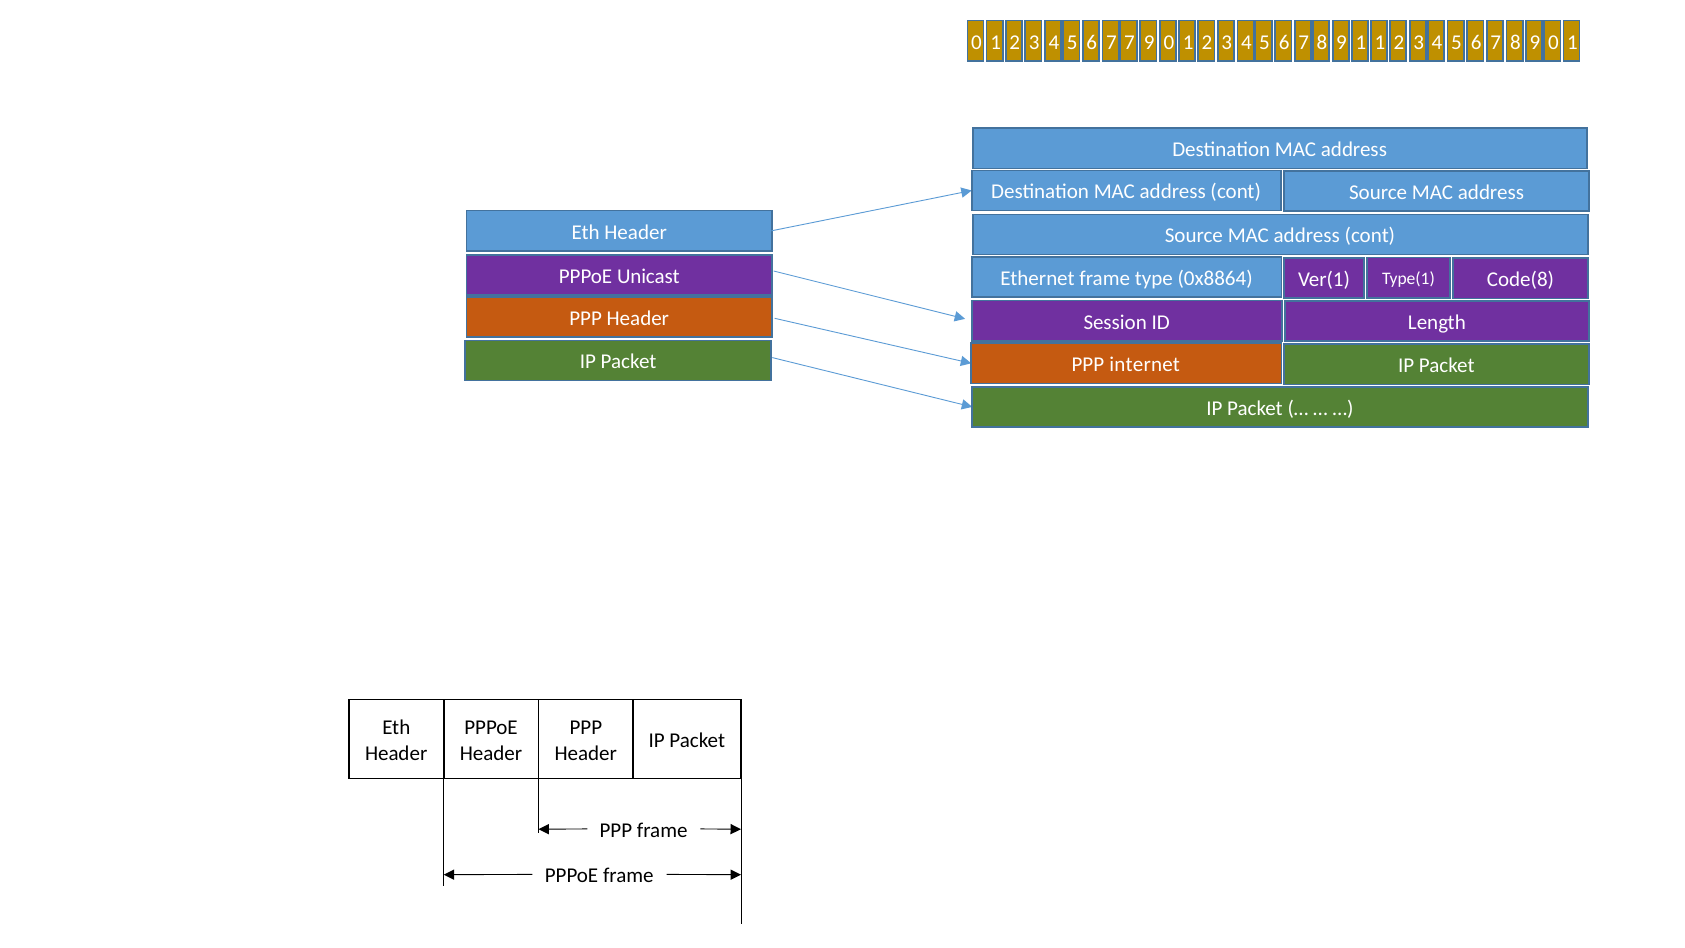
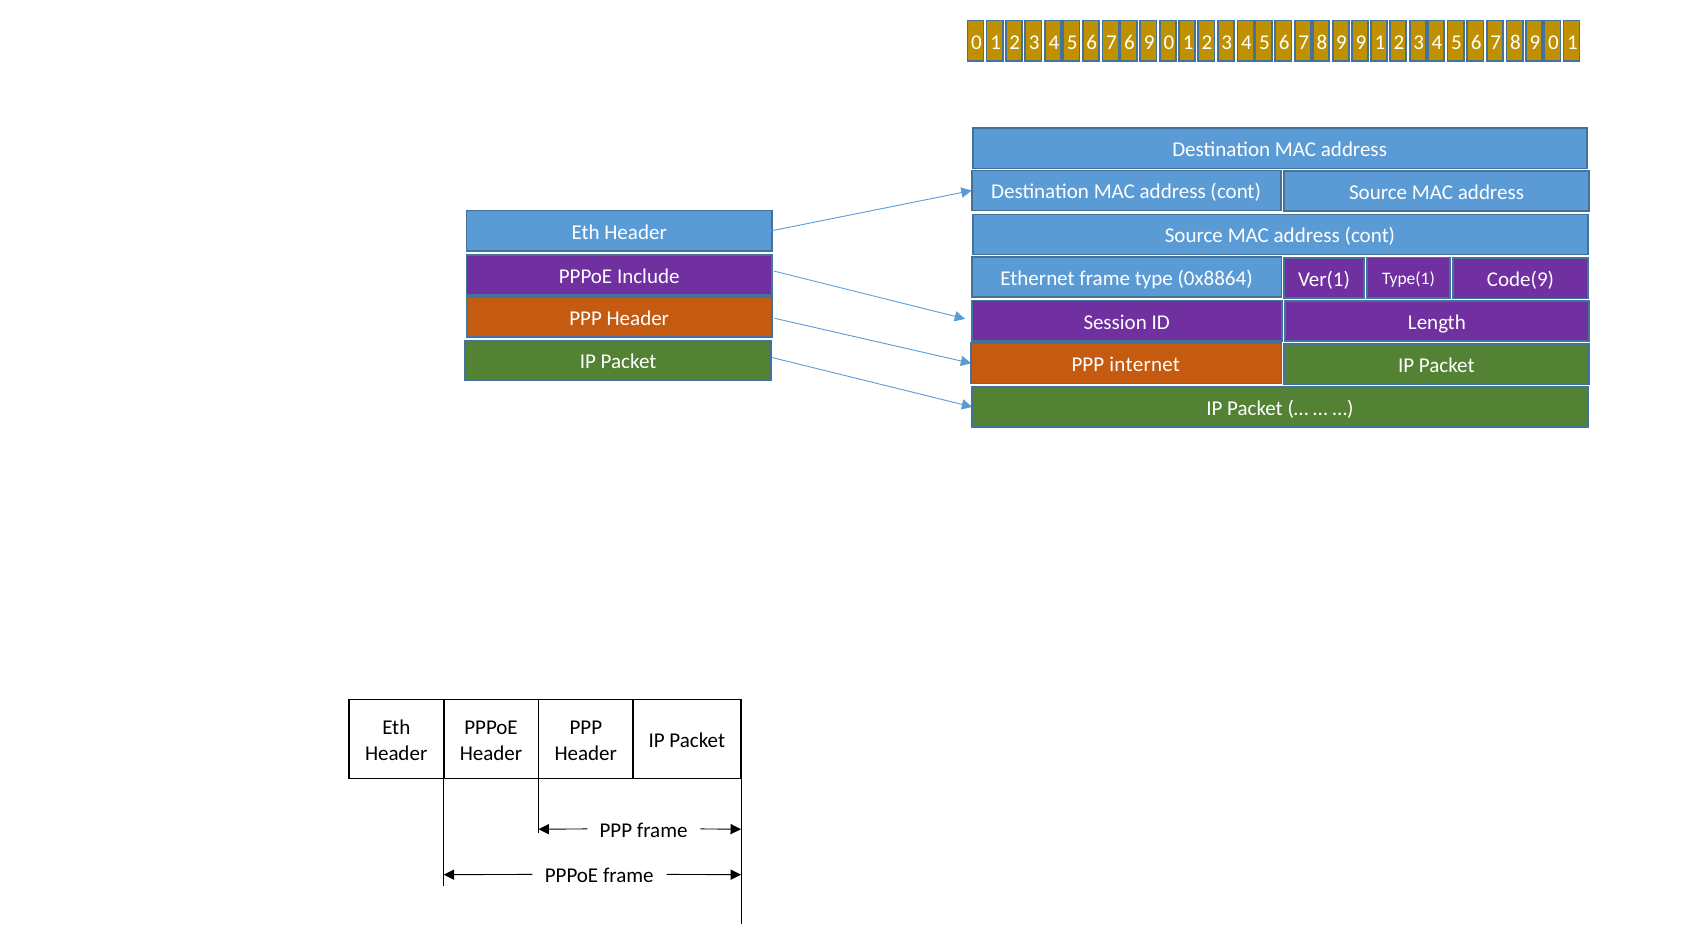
7 7: 7 -> 6 (1130, 42)
9 1: 1 -> 9 (1361, 42)
Unicast: Unicast -> Include (648, 276)
Code(8: Code(8 -> Code(9 (1520, 280)
